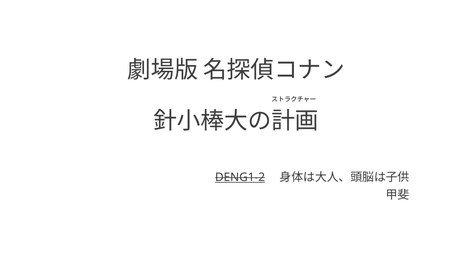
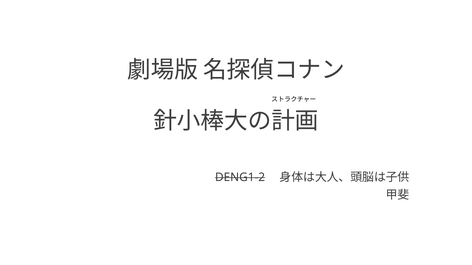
DENG1-2 underline: present -> none (240, 178)
